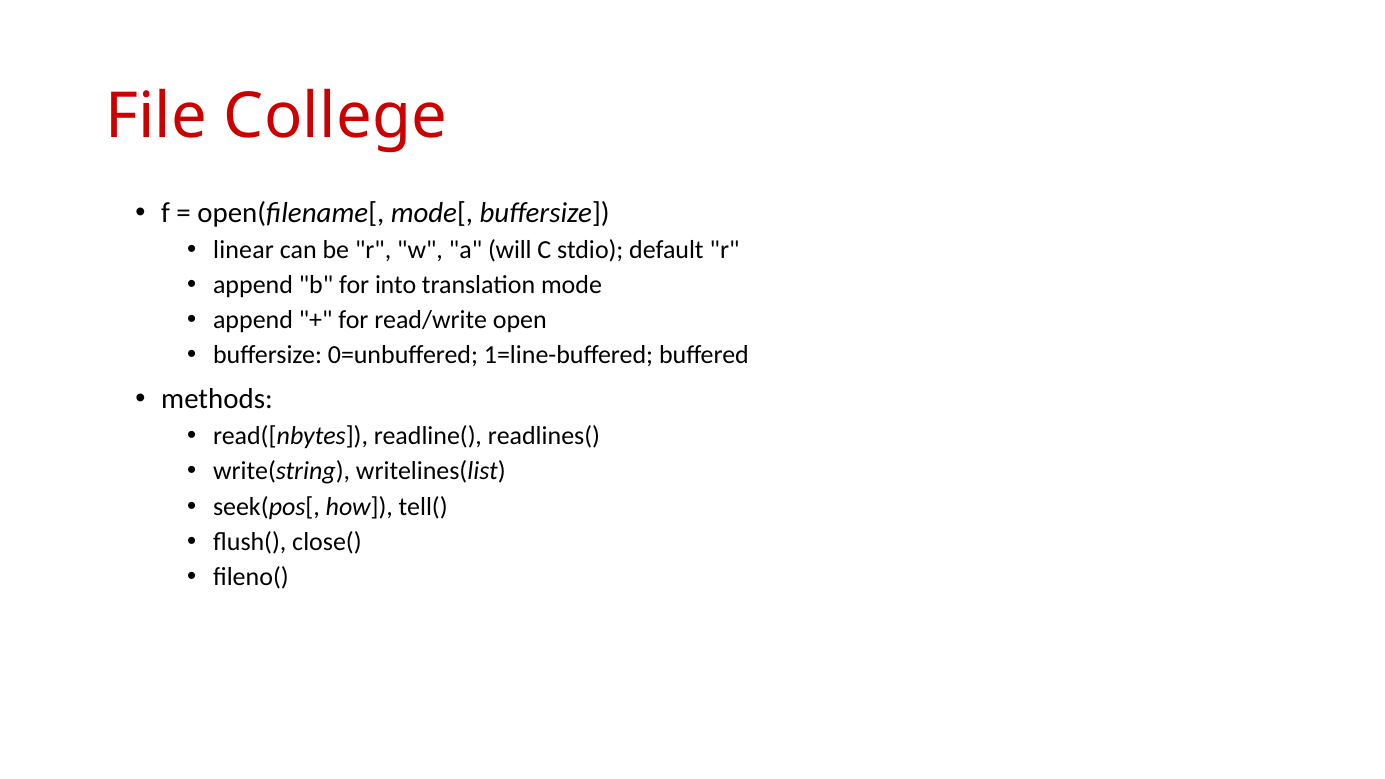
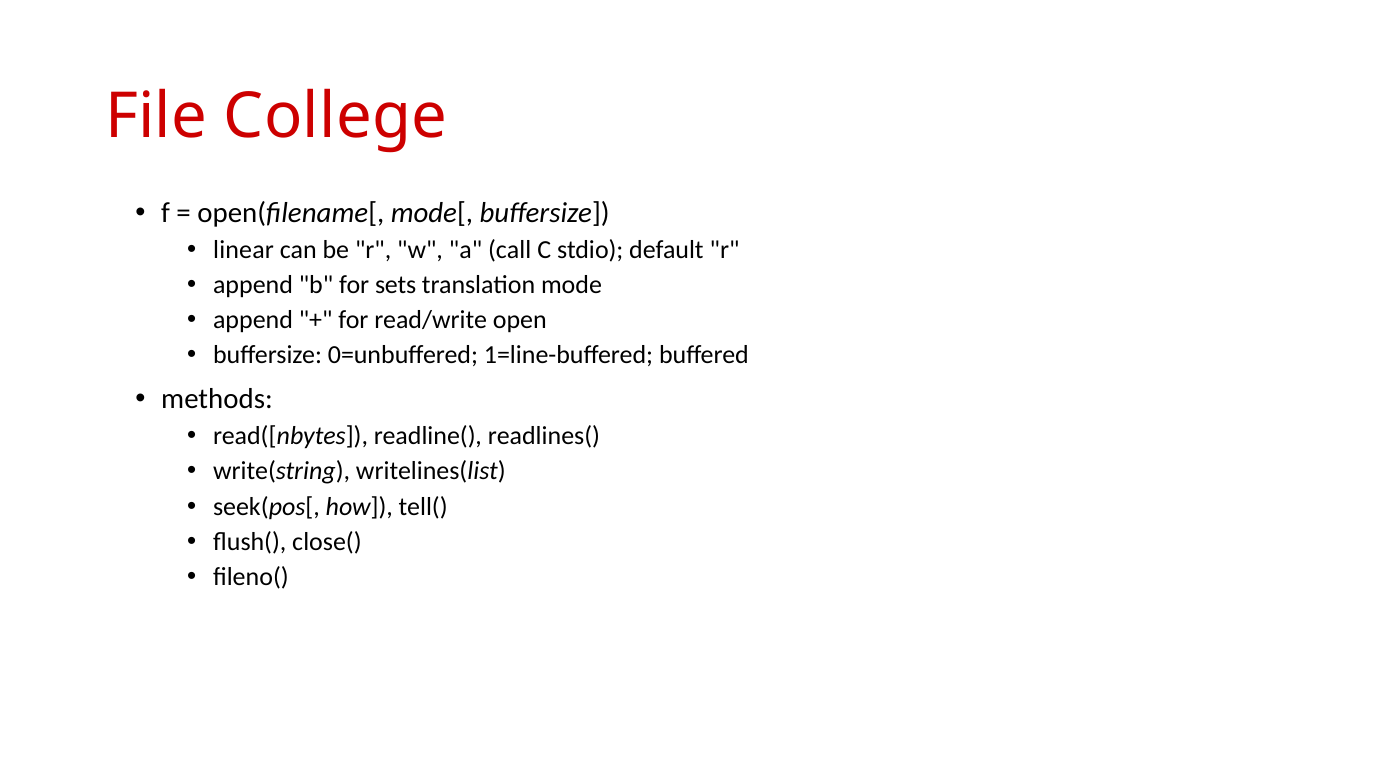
will: will -> call (510, 250)
into: into -> sets (396, 285)
